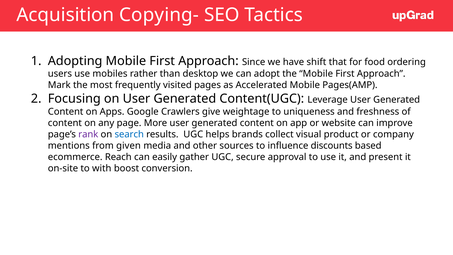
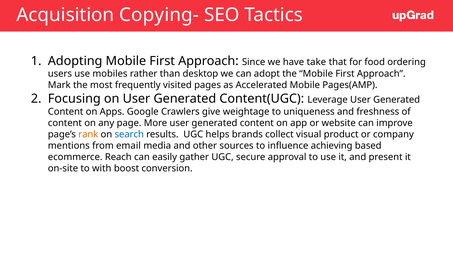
shift: shift -> take (316, 62)
rank colour: purple -> orange (88, 134)
given: given -> email (128, 146)
discounts: discounts -> achieving (332, 146)
